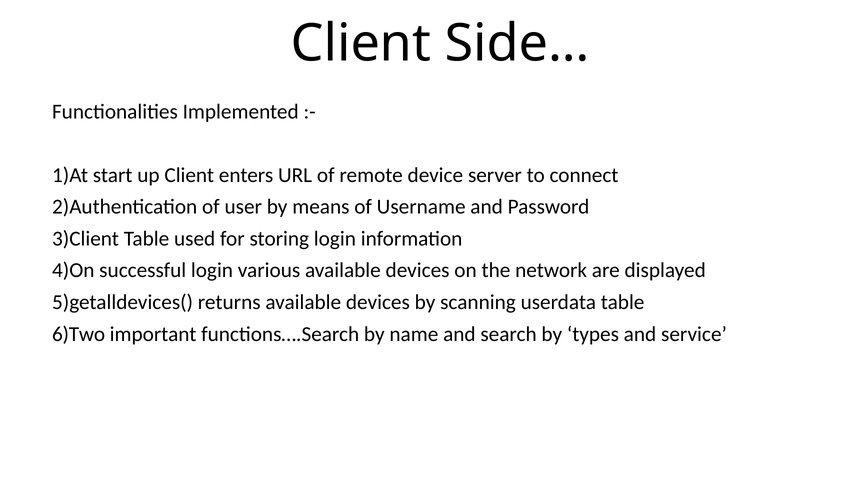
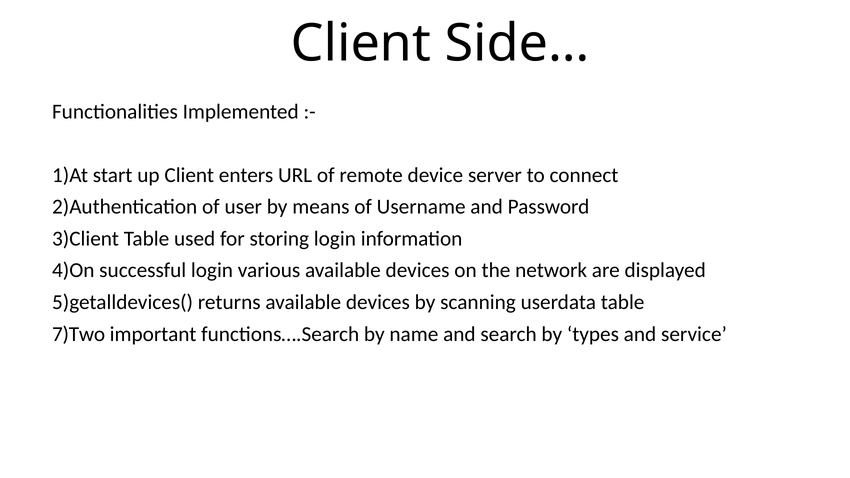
6)Two: 6)Two -> 7)Two (79, 334)
